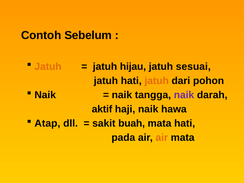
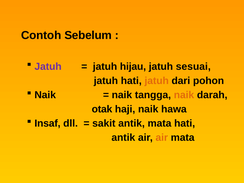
Jatuh colour: orange -> purple (48, 66)
naik colour: purple -> orange (184, 95)
aktif: aktif -> otak (102, 109)
Atap: Atap -> Insaf (47, 123)
sakit buah: buah -> antik (132, 123)
pada: pada -> antik (123, 138)
